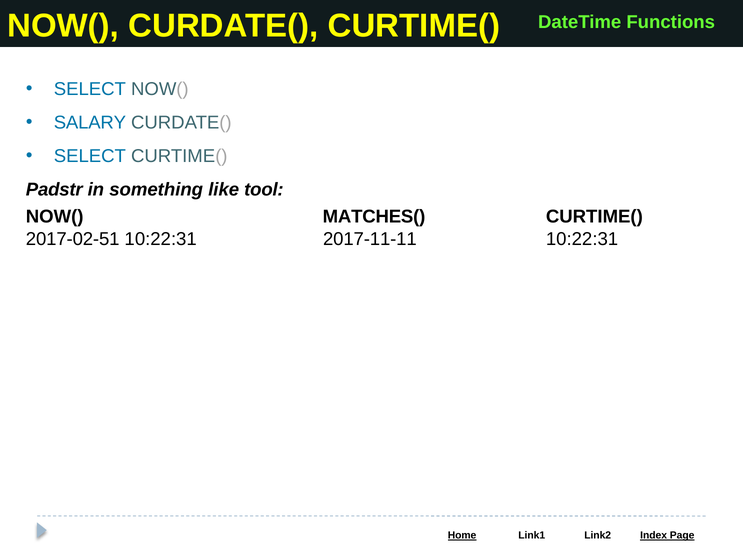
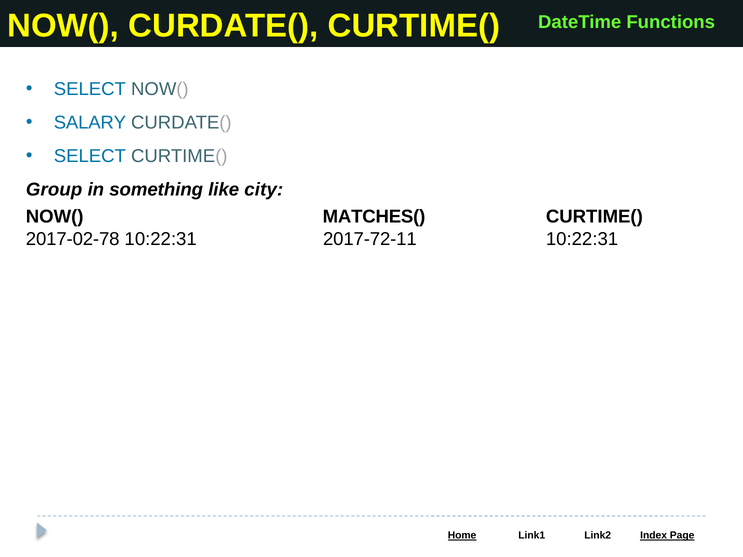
Padstr: Padstr -> Group (54, 189)
tool: tool -> city (264, 189)
2017-02-51: 2017-02-51 -> 2017-02-78 (73, 239)
2017-11-11: 2017-11-11 -> 2017-72-11 (370, 239)
